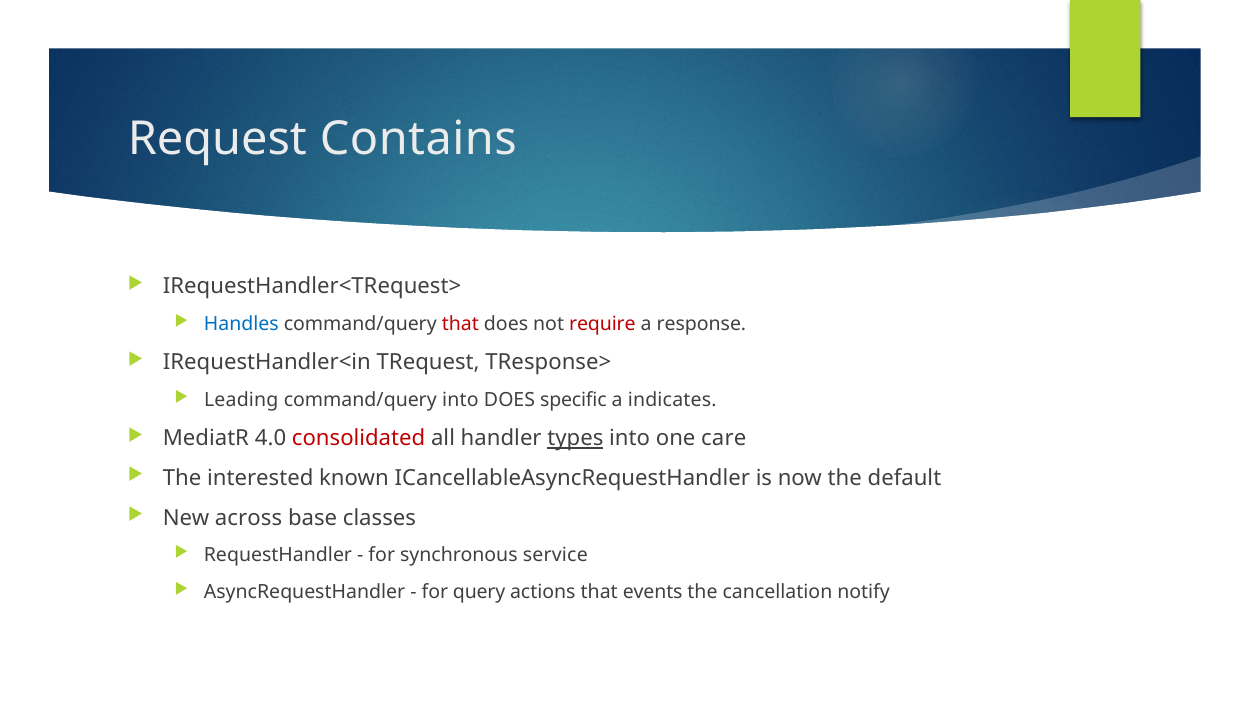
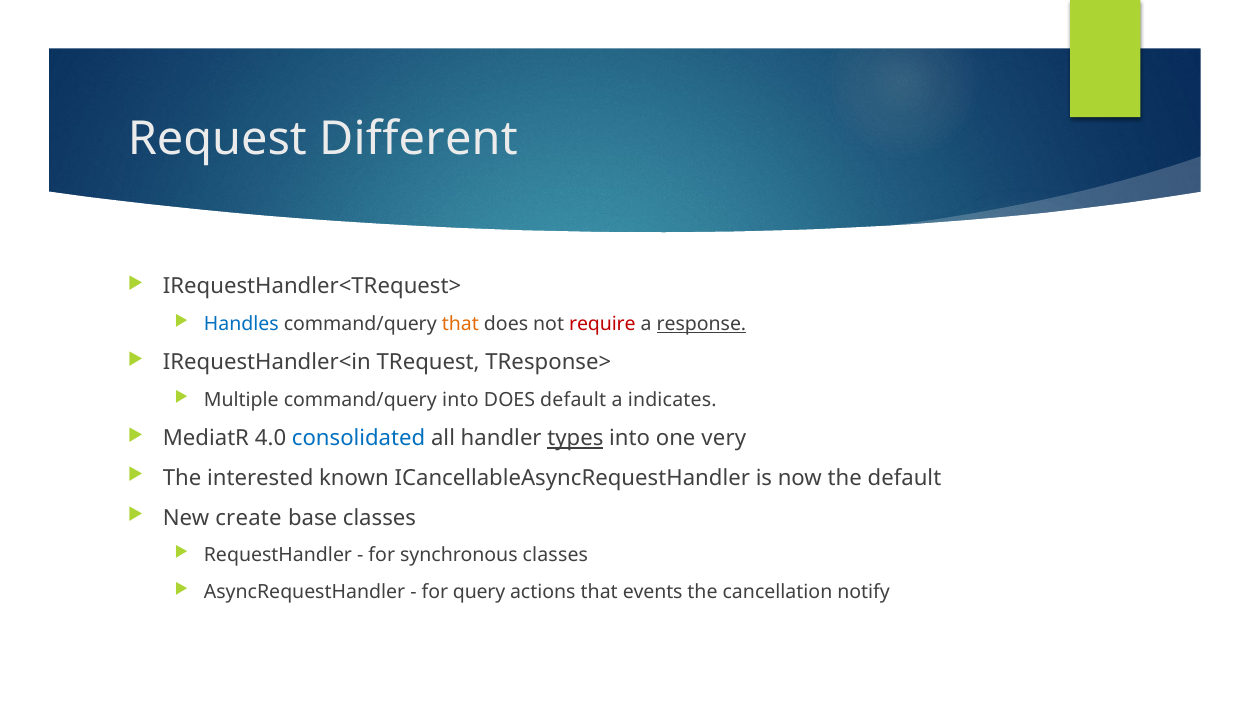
Contains: Contains -> Different (418, 139)
that colour: red -> orange (460, 324)
response underline: none -> present (701, 324)
Leading: Leading -> Multiple (241, 400)
DOES specific: specific -> default (573, 400)
consolidated colour: red -> blue (359, 439)
care: care -> very (724, 439)
across: across -> create (248, 518)
synchronous service: service -> classes (555, 556)
